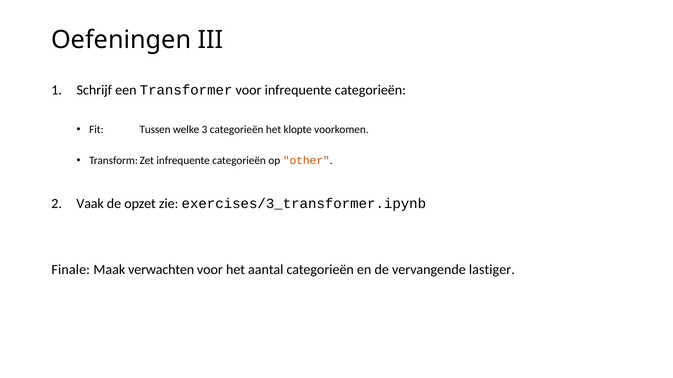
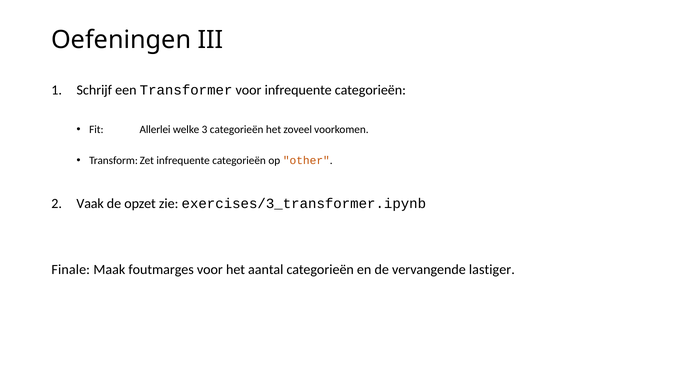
Tussen: Tussen -> Allerlei (155, 130)
klopte: klopte -> zoveel (298, 130)
verwachten: verwachten -> foutmarges (161, 270)
